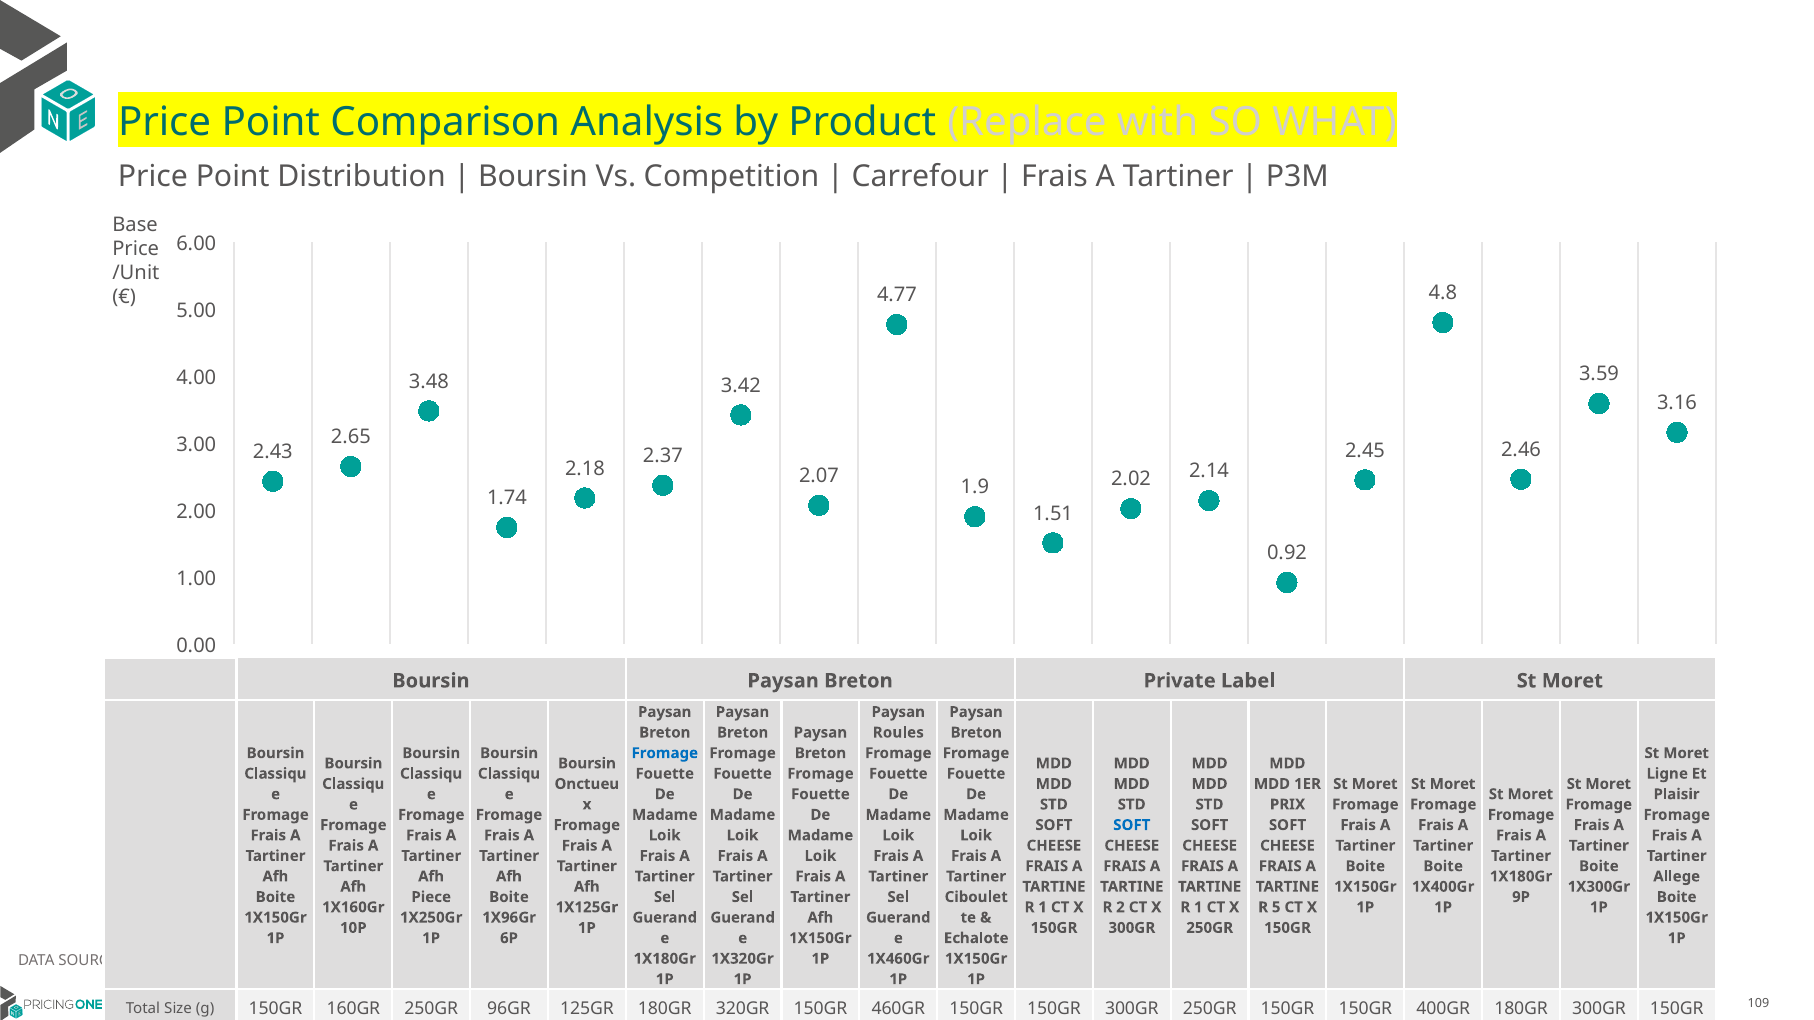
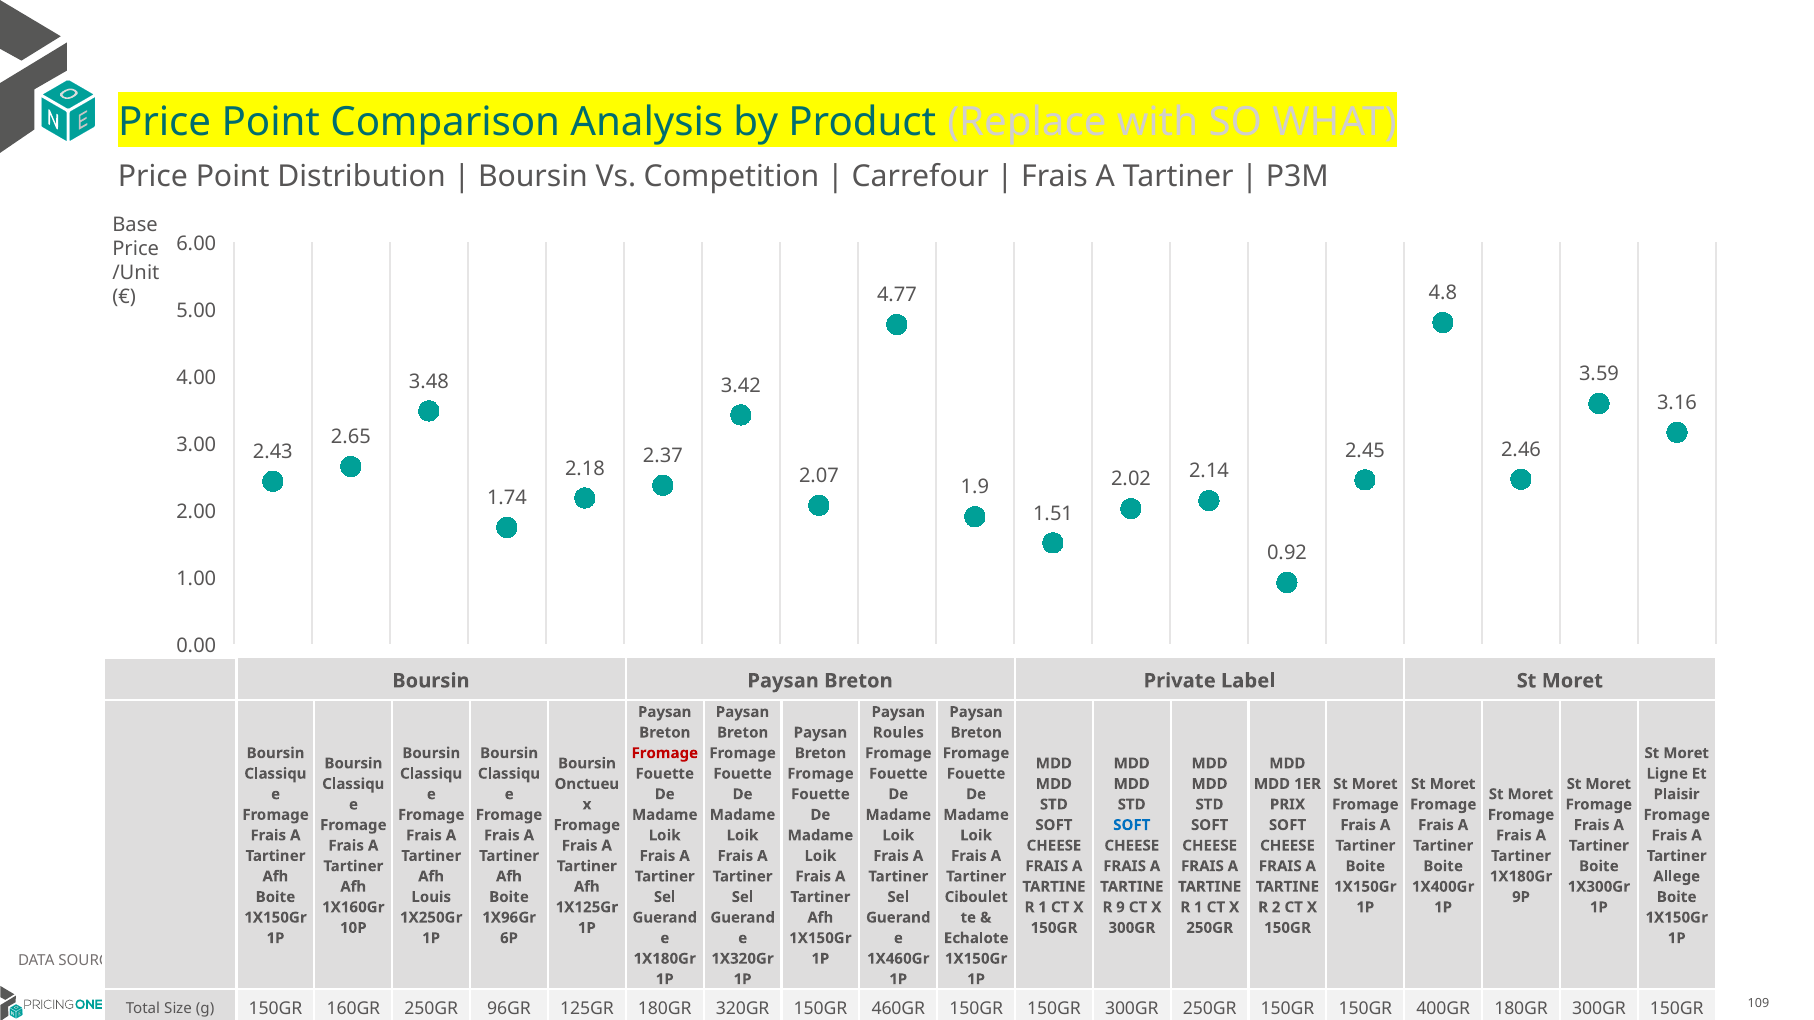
Fromage colour: blue -> red (665, 753)
Piece: Piece -> Louis (431, 897)
2: 2 -> 9 (1120, 908)
5: 5 -> 2 (1276, 908)
